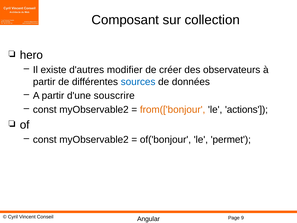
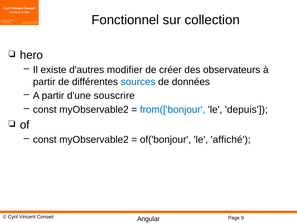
Composant: Composant -> Fonctionnel (125, 20)
from(['bonjour colour: orange -> blue (173, 109)
actions: actions -> depuis (246, 109)
permet: permet -> affiché (231, 139)
